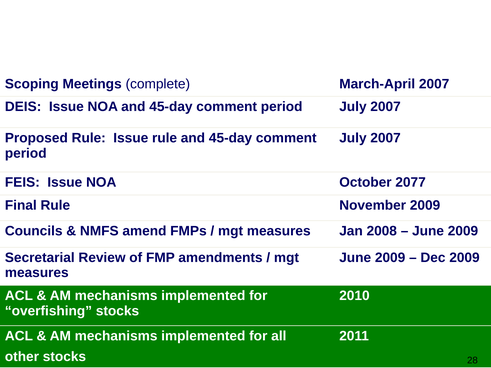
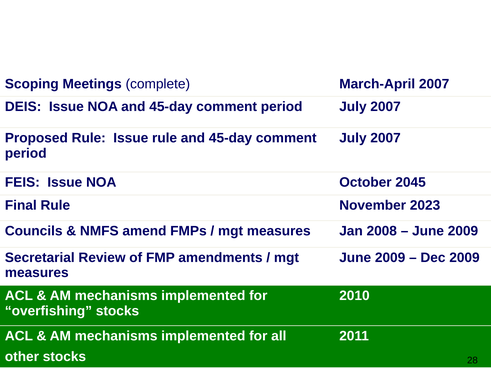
2077: 2077 -> 2045 (411, 183)
November 2009: 2009 -> 2023 (425, 205)
